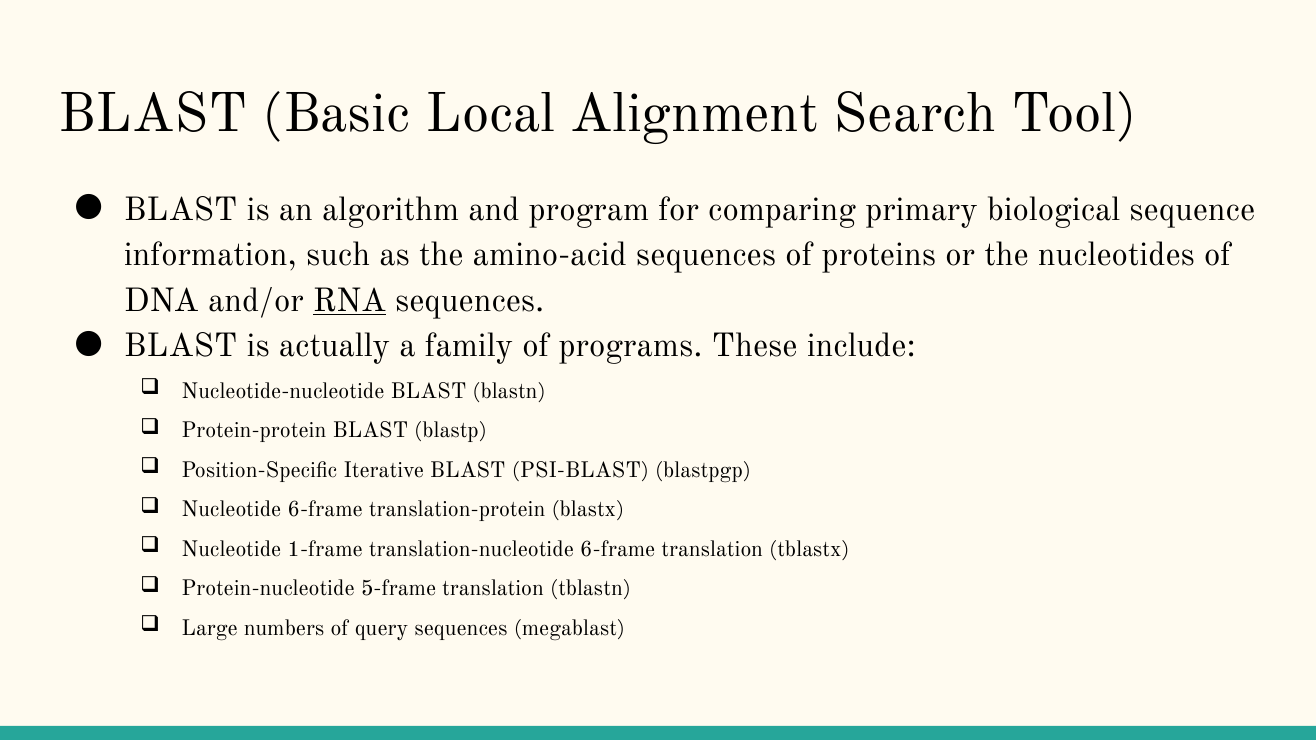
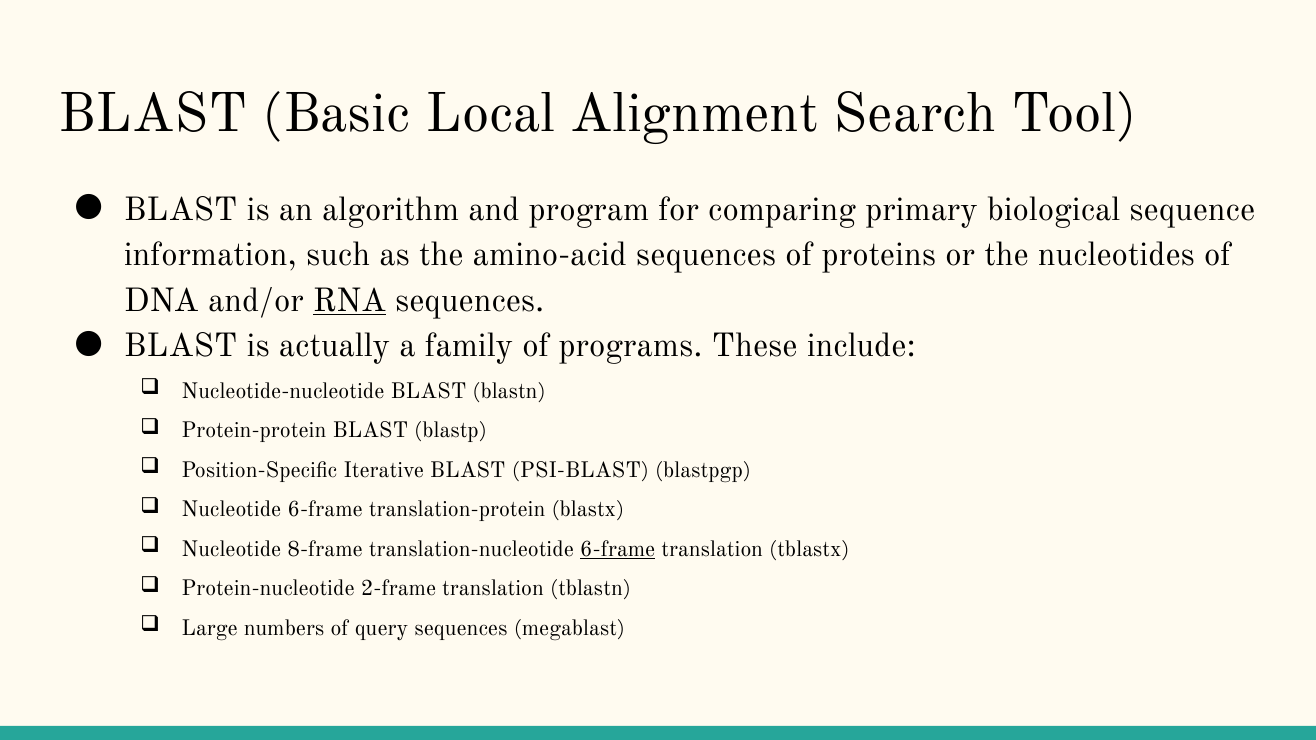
1-frame: 1-frame -> 8-frame (325, 549)
6-frame underline: none -> present (618, 549)
5-frame: 5-frame -> 2-frame (398, 589)
